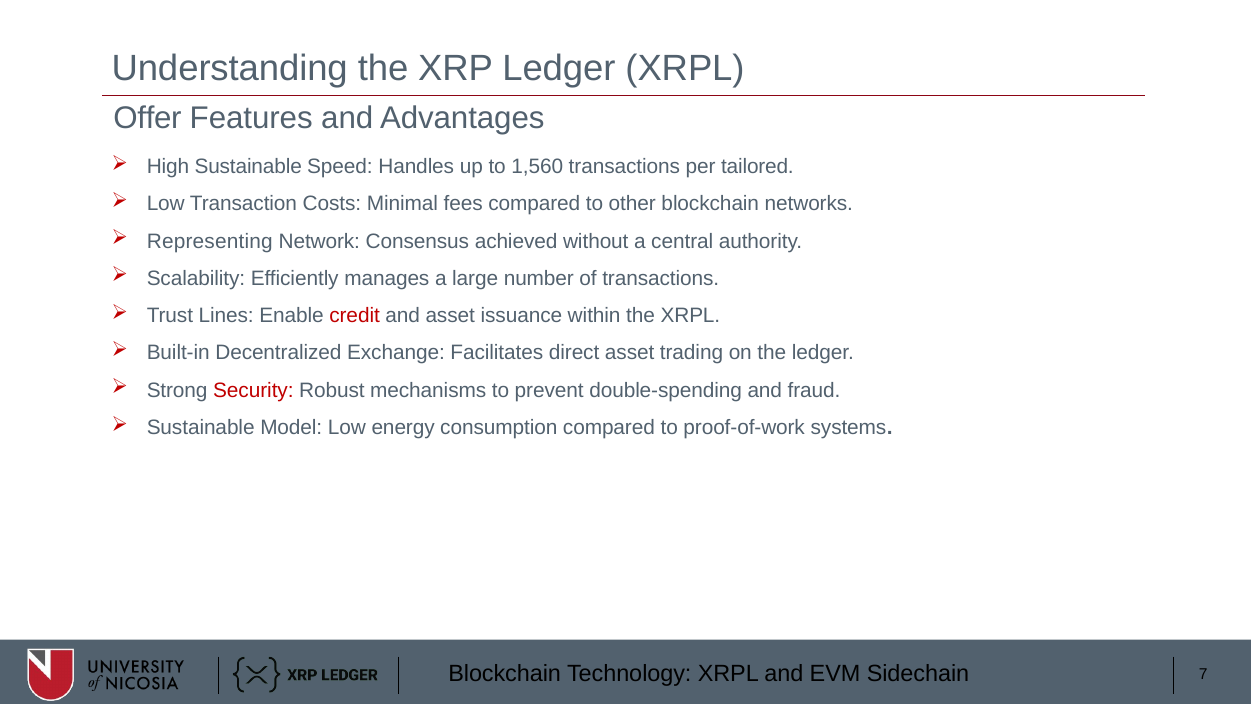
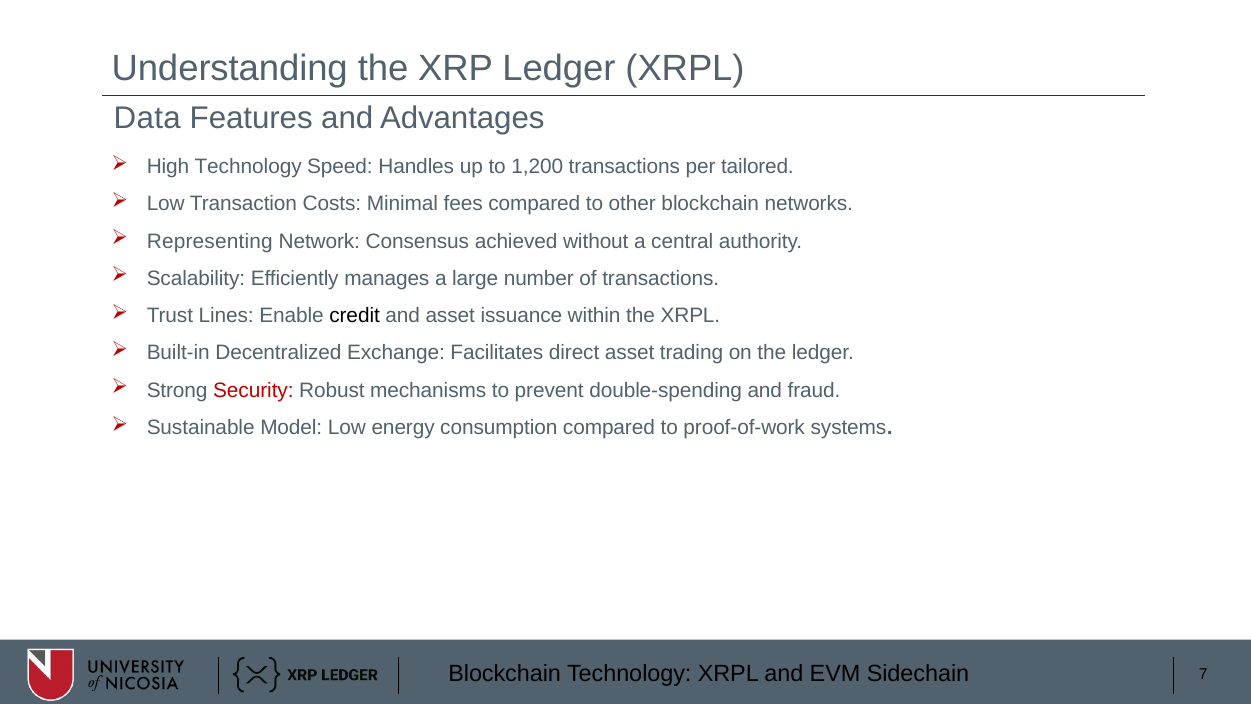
Offer: Offer -> Data (147, 118)
High Sustainable: Sustainable -> Technology (248, 167)
1,560: 1,560 -> 1,200 (537, 167)
credit colour: red -> black (355, 316)
